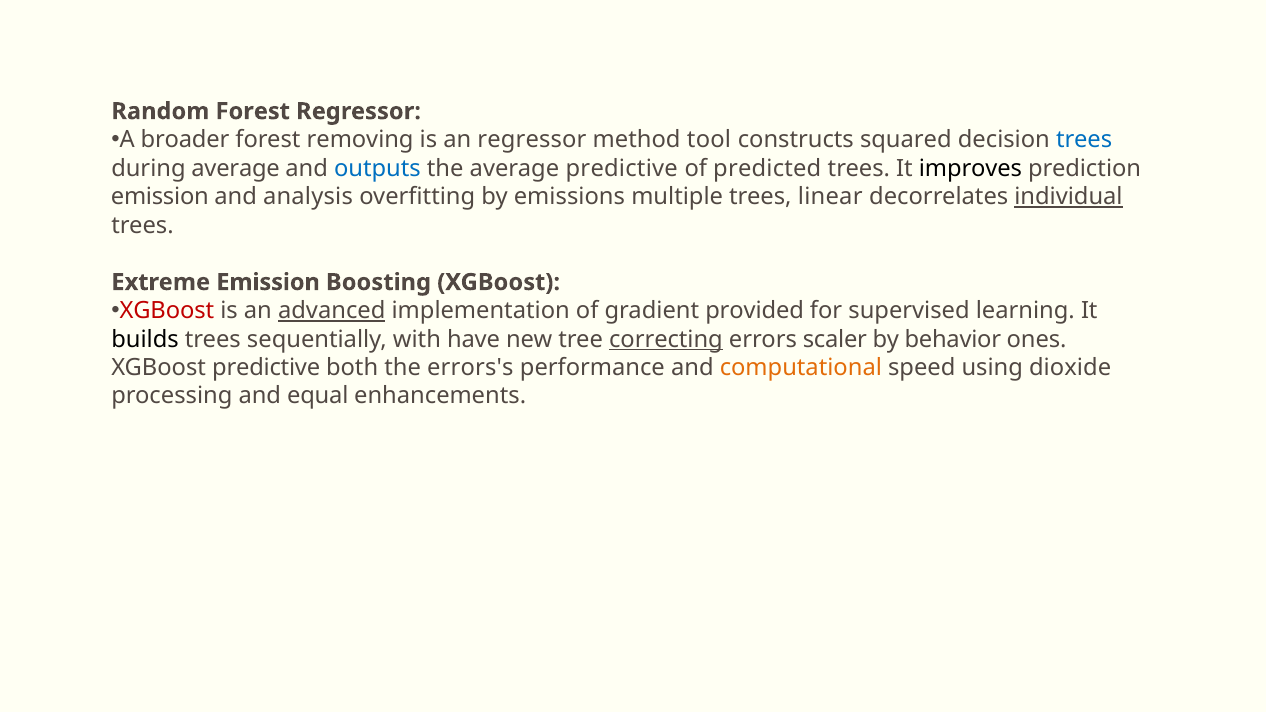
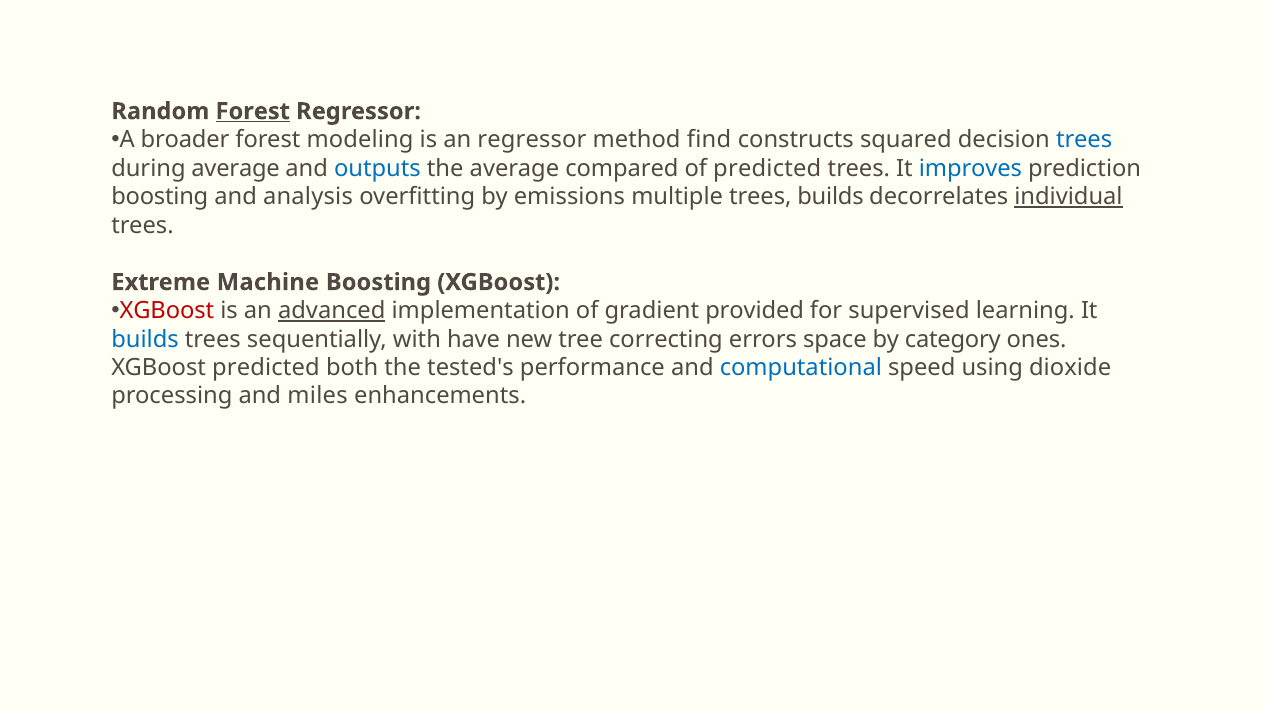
Forest underline: none -> present (253, 111)
removing: removing -> modeling (360, 140)
tool: tool -> find (709, 140)
average predictive: predictive -> compared (622, 168)
improves colour: black -> blue (971, 168)
emission: emission -> boosting (160, 197)
trees linear: linear -> builds (831, 197)
Extreme Emission: Emission -> Machine (268, 282)
builds colour: black -> blue (145, 339)
correcting underline: present -> none (666, 339)
scaler: scaler -> space (835, 339)
behavior: behavior -> category (953, 339)
XGBoost predictive: predictive -> predicted (266, 368)
errors's: errors's -> tested's (470, 368)
computational colour: orange -> blue (801, 368)
equal: equal -> miles (318, 396)
